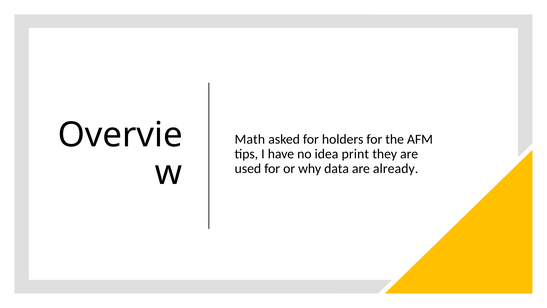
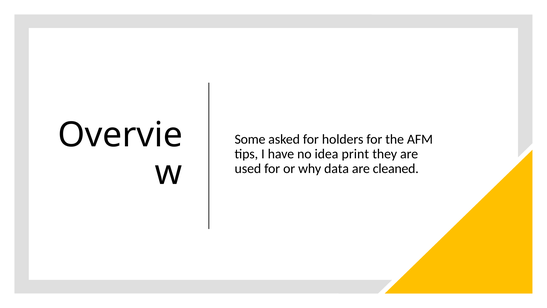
Math: Math -> Some (250, 139)
already: already -> cleaned (396, 169)
